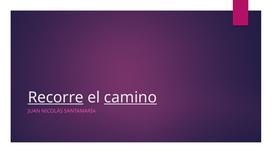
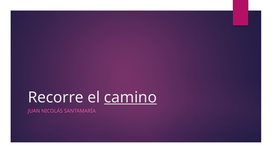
Recorre underline: present -> none (56, 97)
